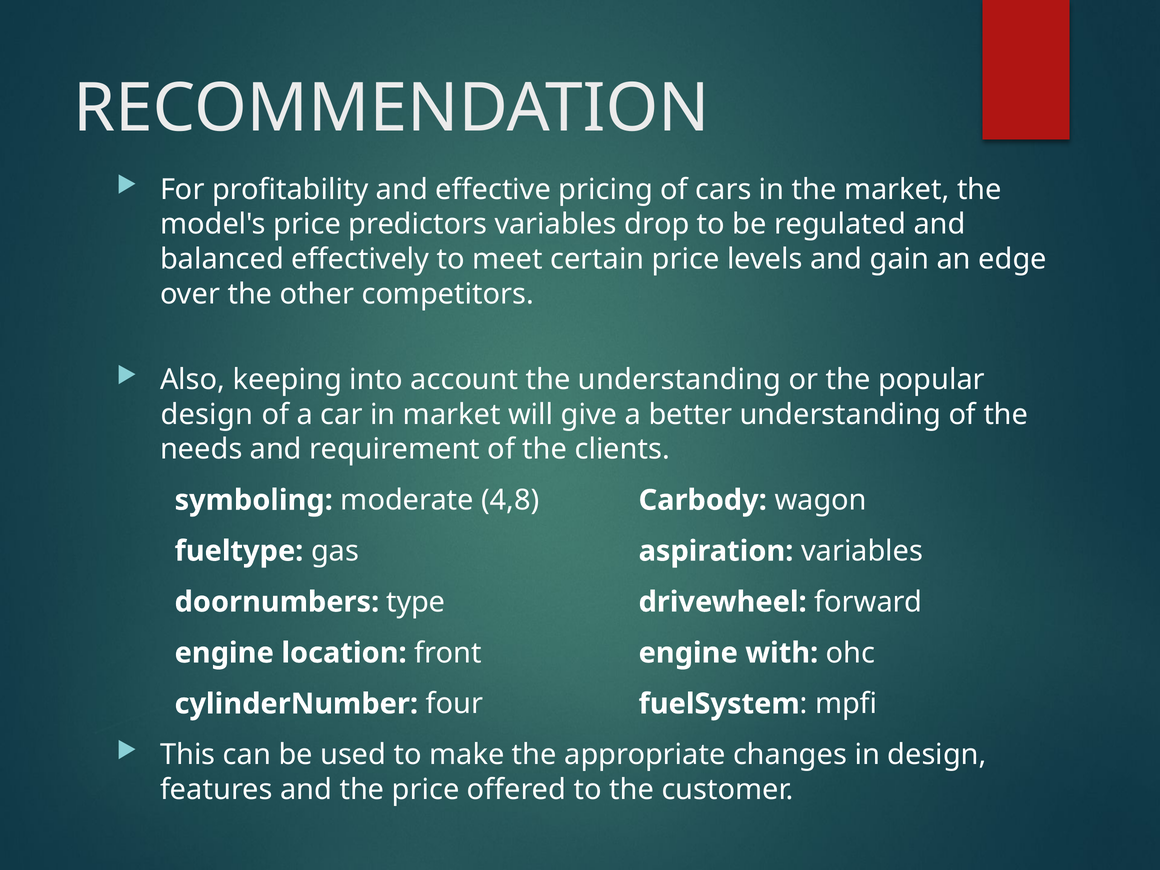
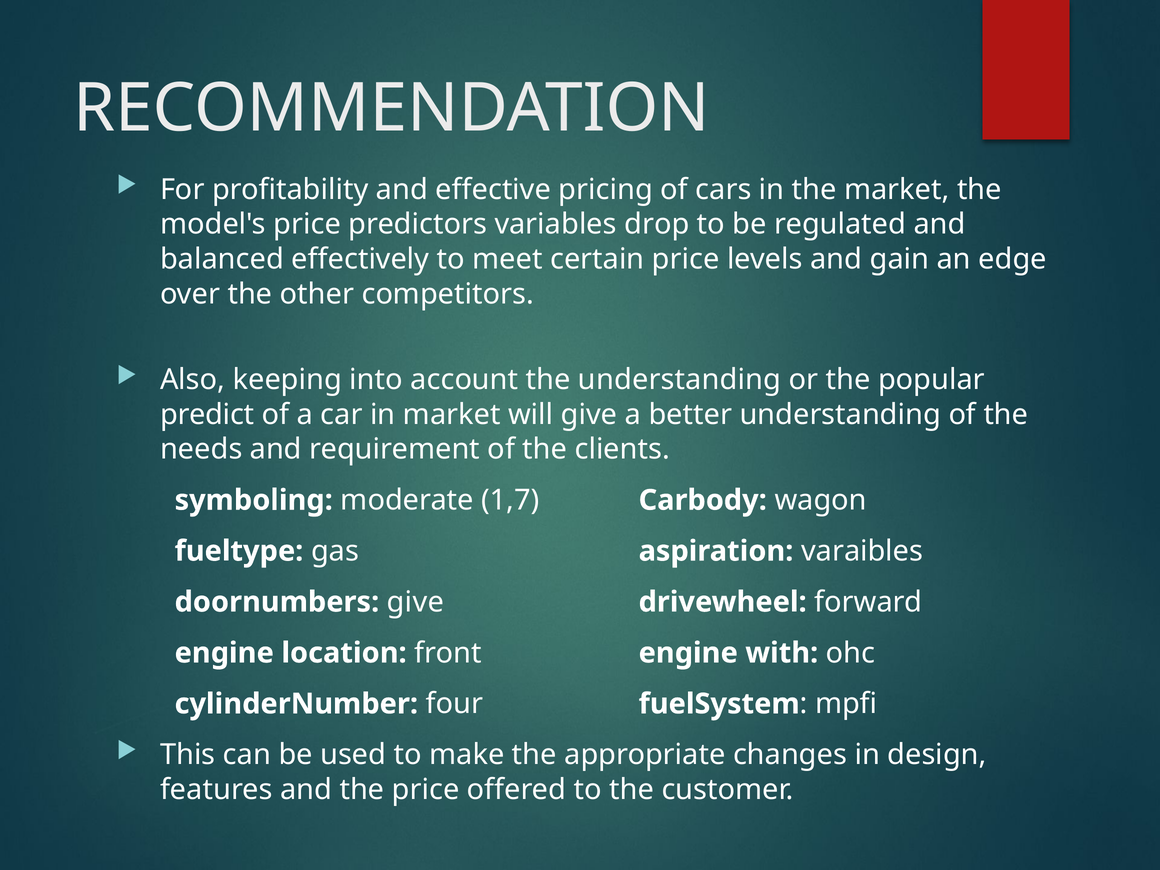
design: design -> predict (207, 414)
4,8: 4,8 -> 1,7 (510, 500)
aspiration variables: variables -> varaibles (862, 551)
doornumbers type: type -> give (415, 602)
